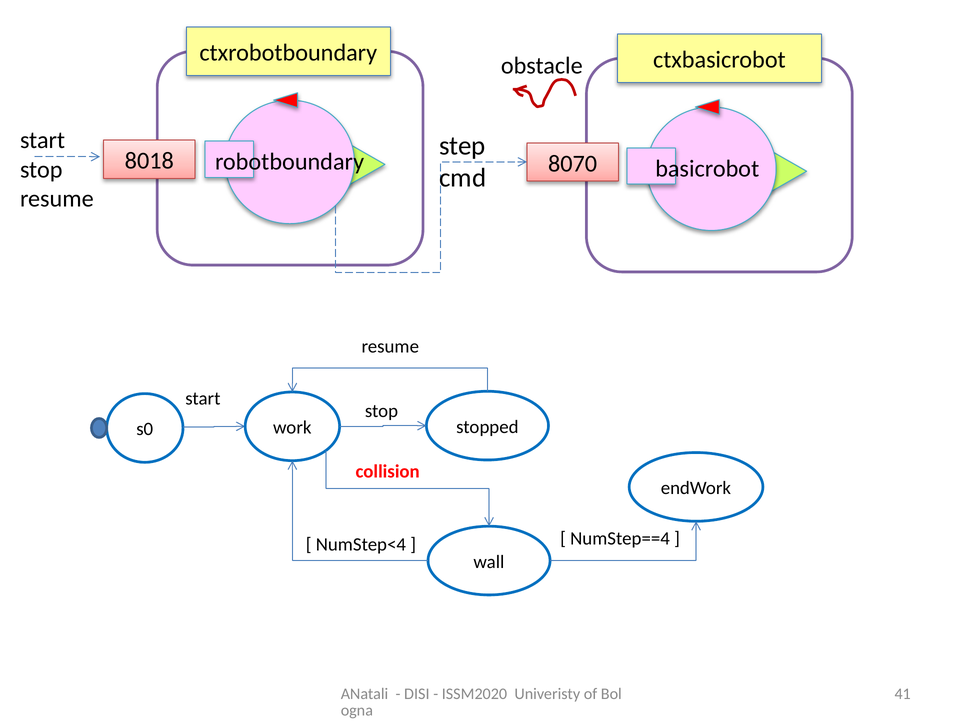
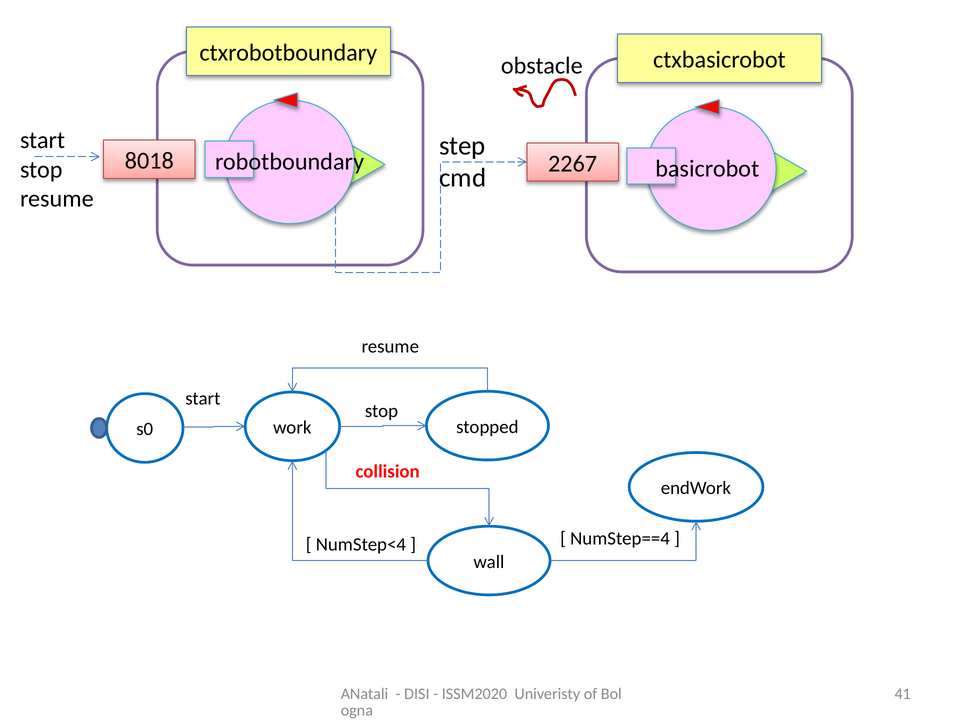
8070: 8070 -> 2267 (573, 164)
